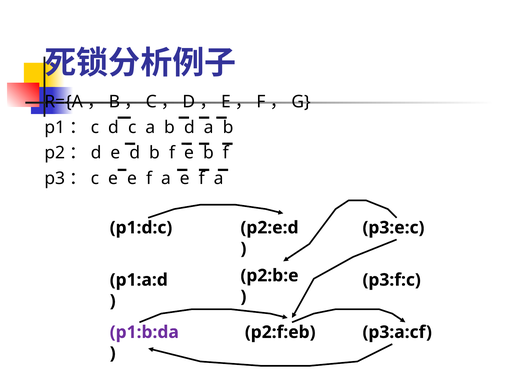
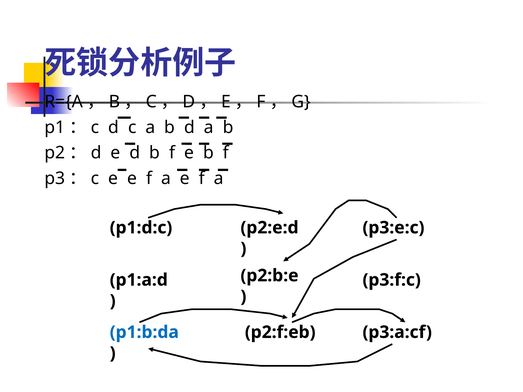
p1:b:da colour: purple -> blue (144, 332)
